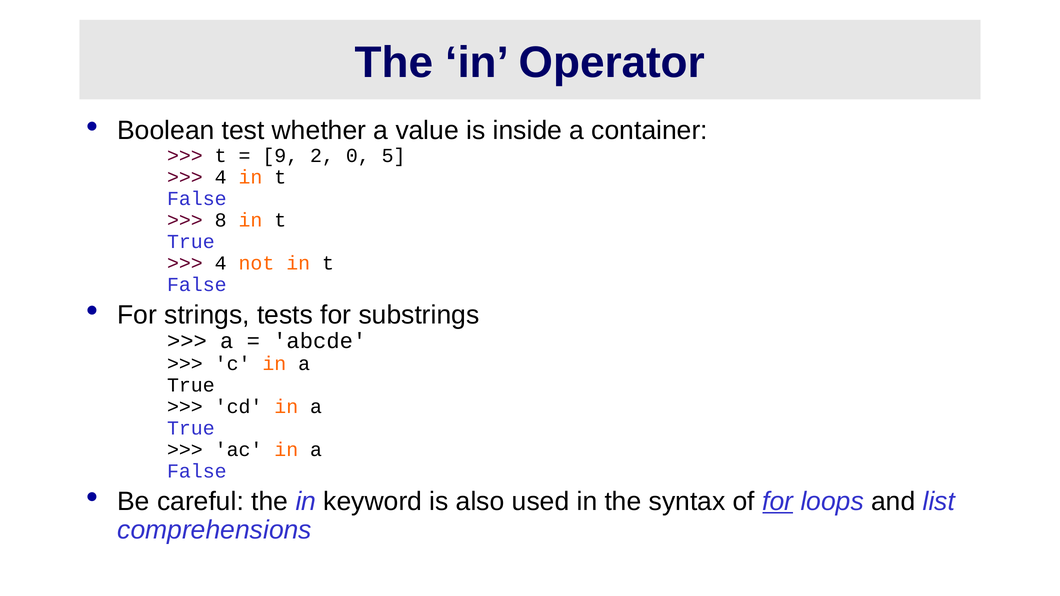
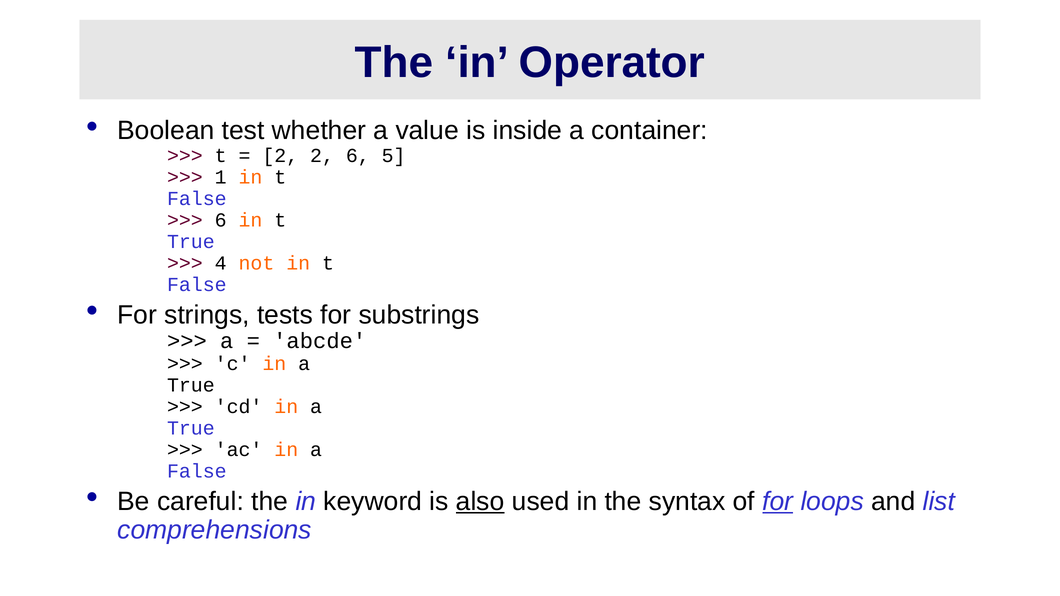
9: 9 -> 2 (280, 156)
2 0: 0 -> 6 (358, 156)
4: 4 -> 1 (221, 177)
8: 8 -> 6 (221, 220)
also underline: none -> present (480, 502)
